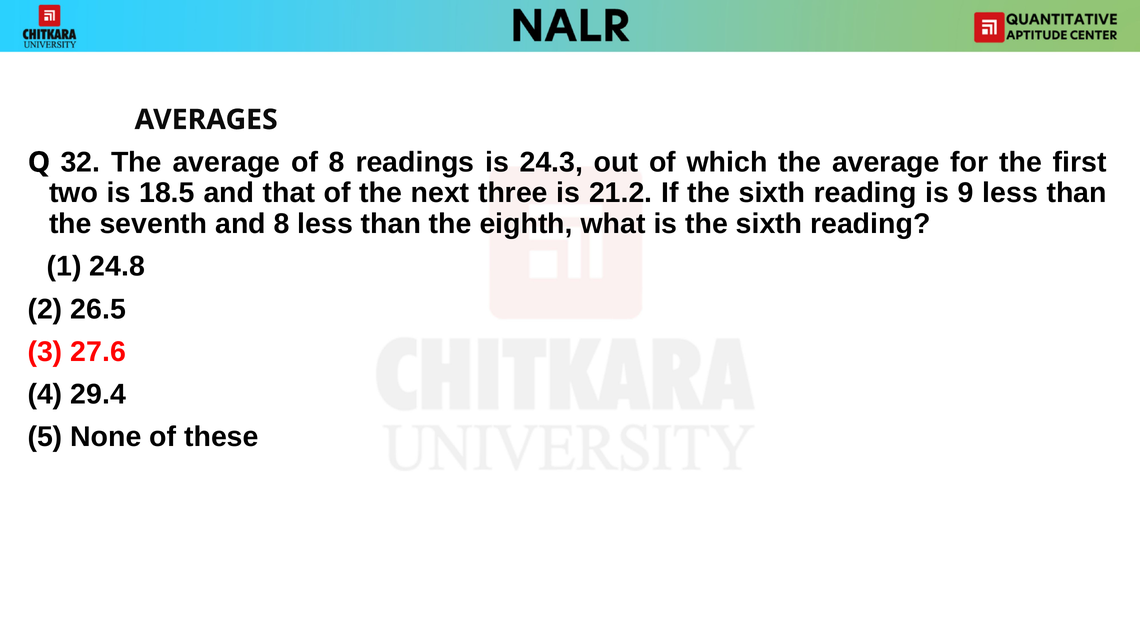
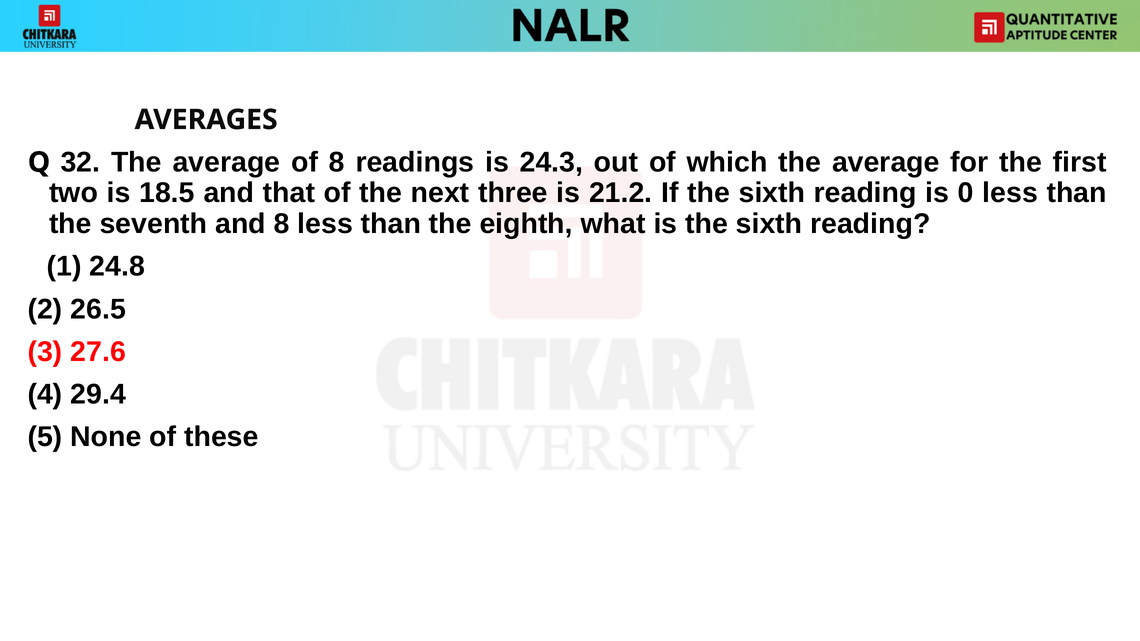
9: 9 -> 0 (966, 193)
